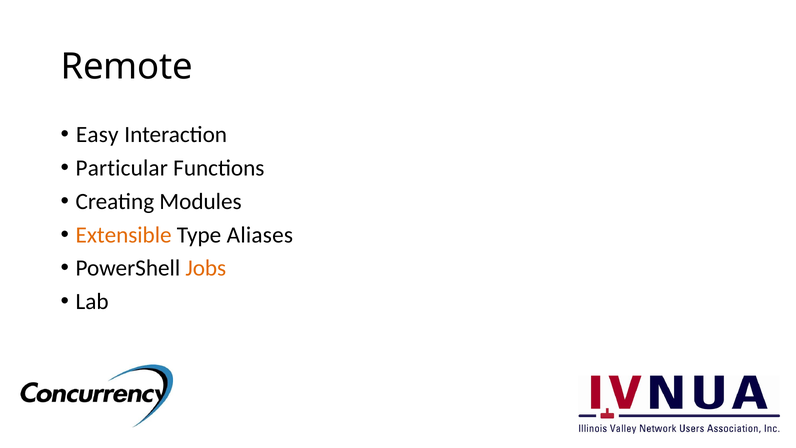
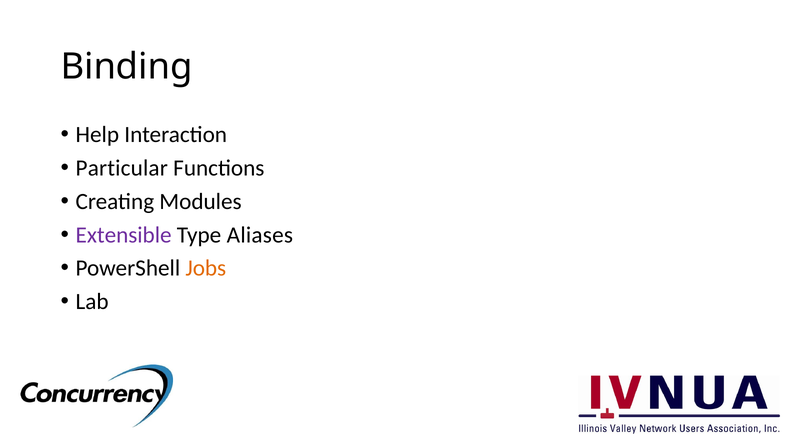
Remote: Remote -> Binding (127, 67)
Easy: Easy -> Help (97, 135)
Extensible colour: orange -> purple (124, 235)
